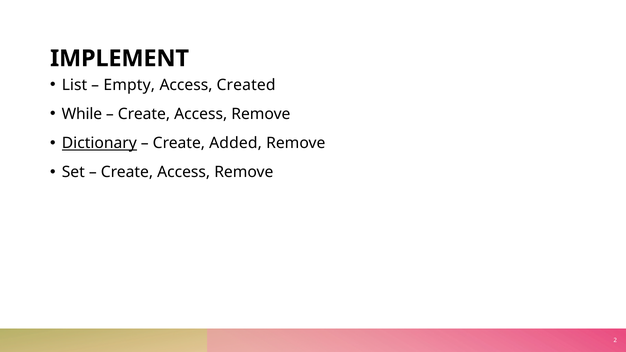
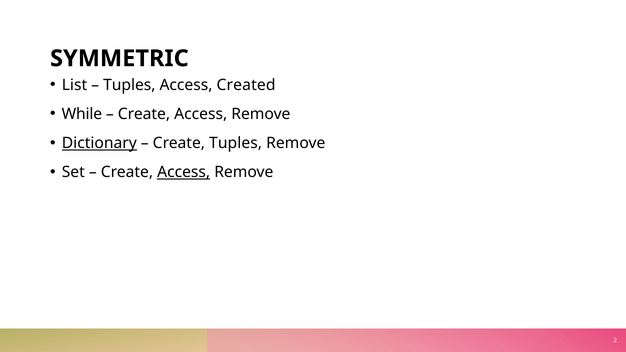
IMPLEMENT: IMPLEMENT -> SYMMETRIC (119, 58)
Empty: Empty -> Tuples (129, 85)
Create Added: Added -> Tuples (236, 143)
Access underline: none -> present (184, 172)
